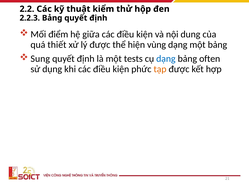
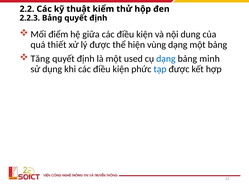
Sung: Sung -> Tăng (40, 59)
tests: tests -> used (133, 59)
often: often -> minh (210, 59)
tạp colour: orange -> blue (160, 69)
